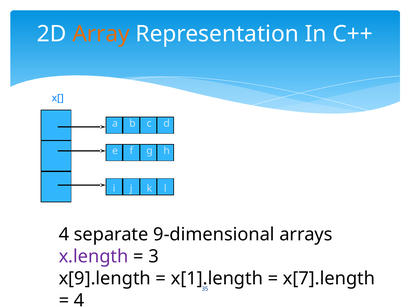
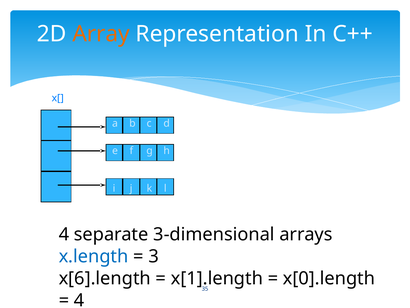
9-dimensional: 9-dimensional -> 3-dimensional (214, 234)
x.length colour: purple -> blue (94, 256)
x[9].length: x[9].length -> x[6].length (105, 278)
x[7].length: x[7].length -> x[0].length (329, 278)
